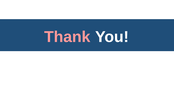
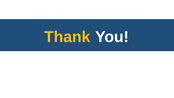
Thank colour: pink -> yellow (67, 37)
